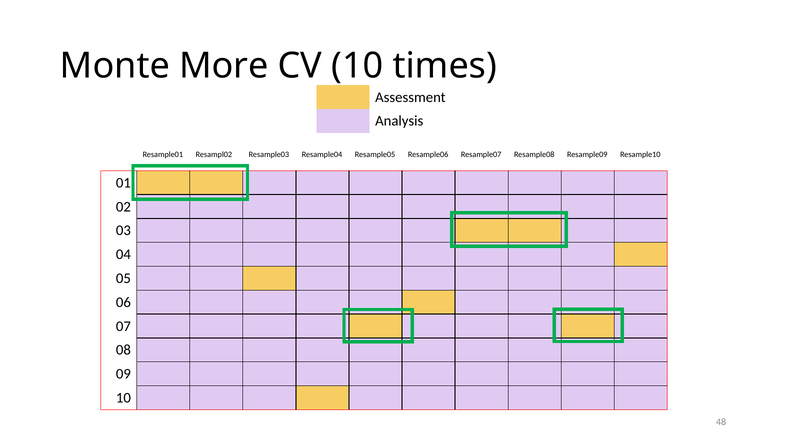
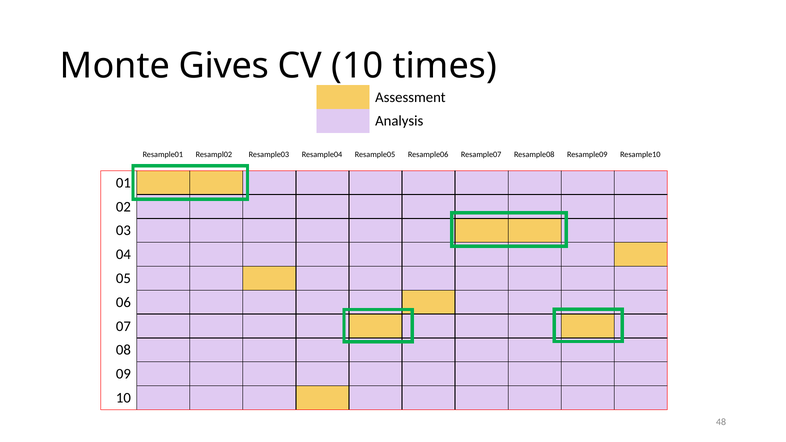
More: More -> Gives (224, 66)
